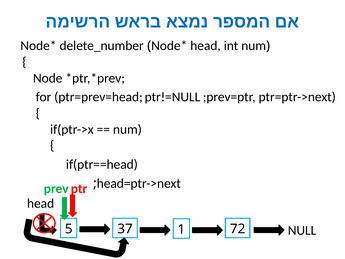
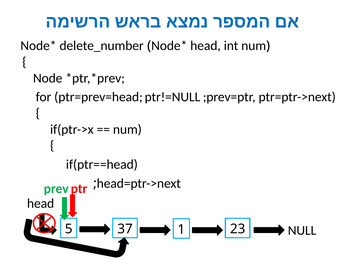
72: 72 -> 23 (238, 229)
